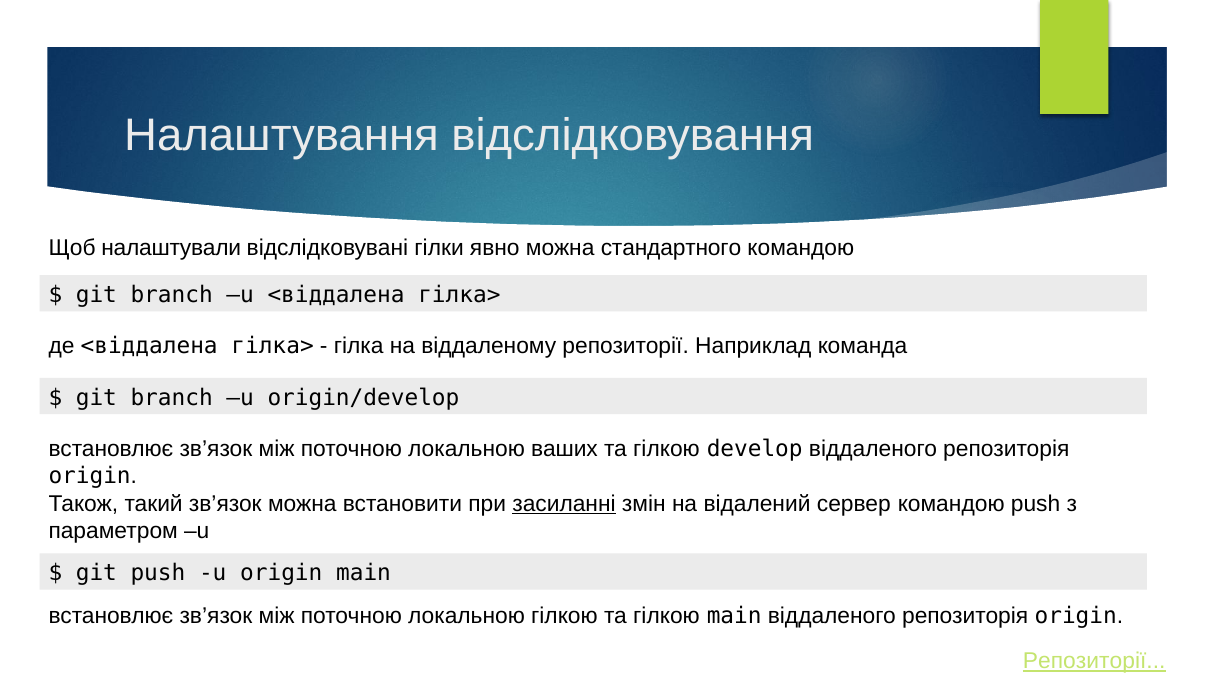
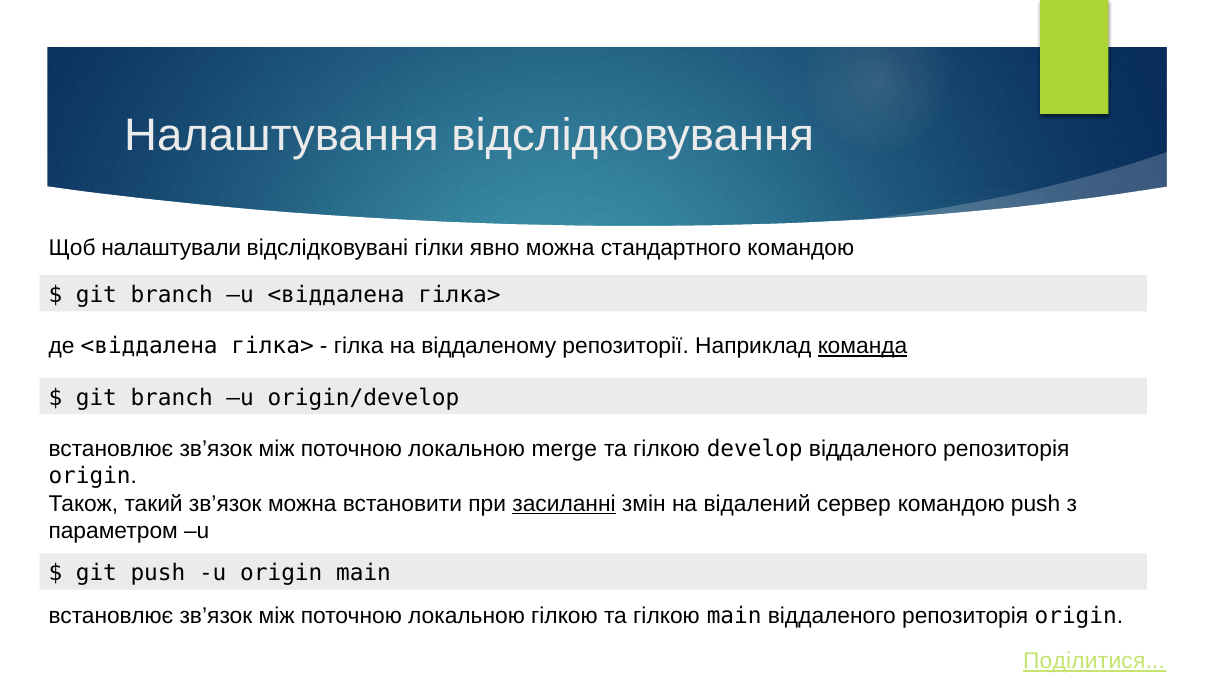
команда underline: none -> present (863, 346)
ваших: ваших -> merge (564, 449)
Репозиторії: Репозиторії -> Поділитися (1094, 660)
